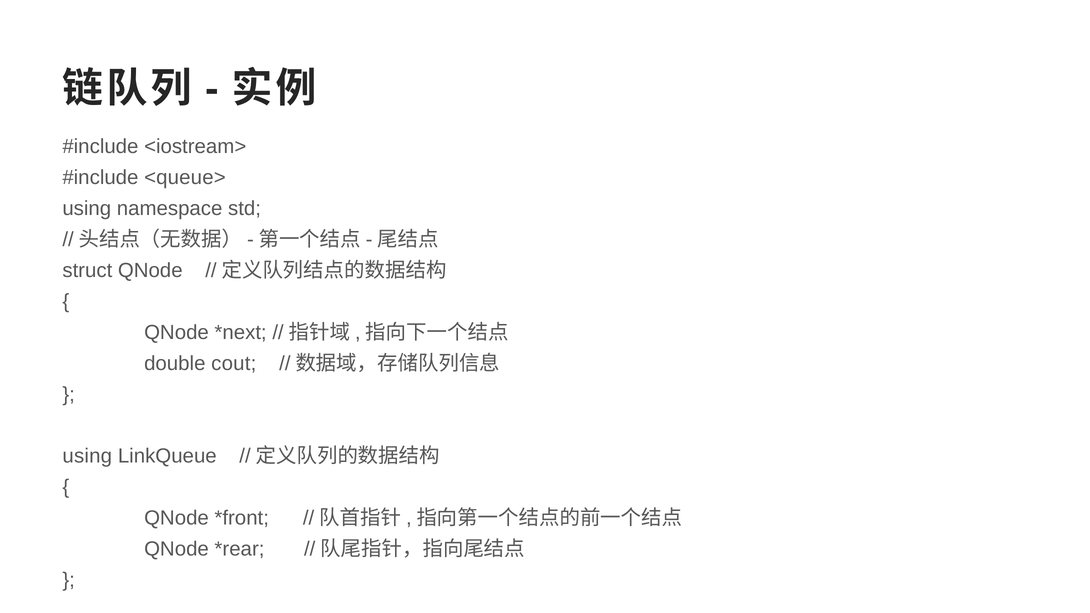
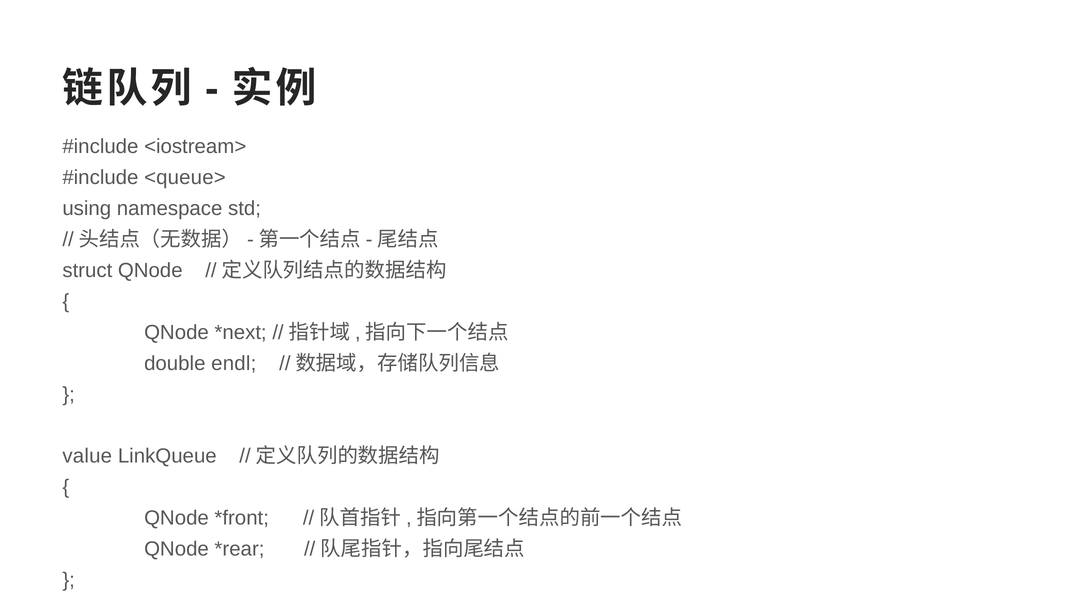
cout: cout -> endl (234, 363)
using: using -> value (87, 456)
